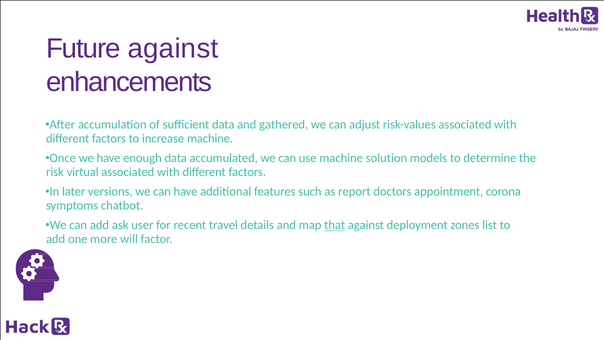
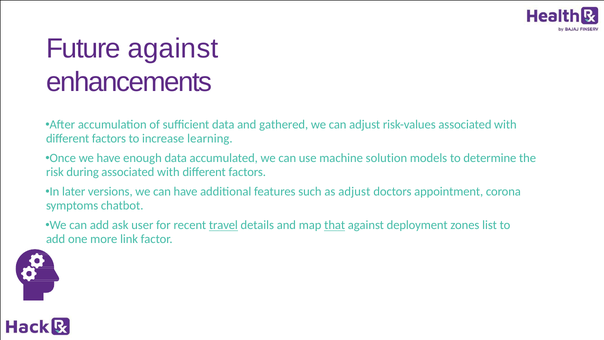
increase machine: machine -> learning (210, 138)
virtual: virtual -> during (83, 172)
as report: report -> adjust (354, 192)
travel underline: none -> present (223, 225)
will: will -> link (129, 239)
